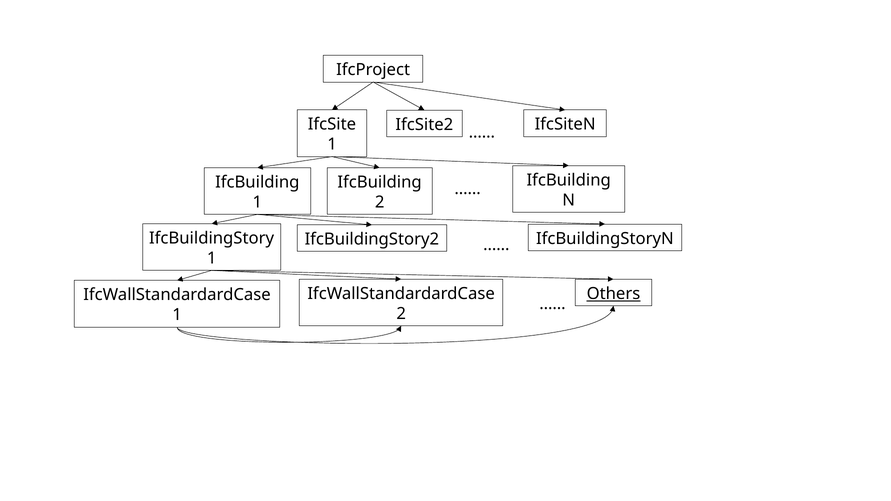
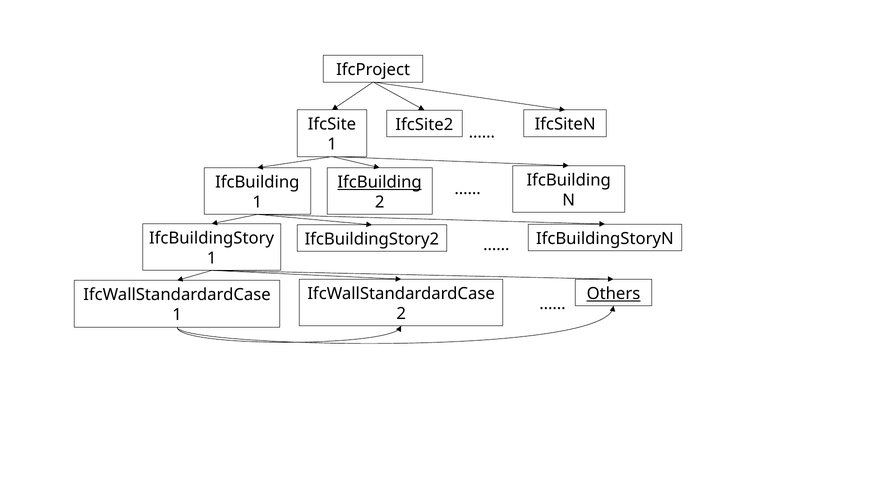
IfcBuilding underline: none -> present (380, 182)
